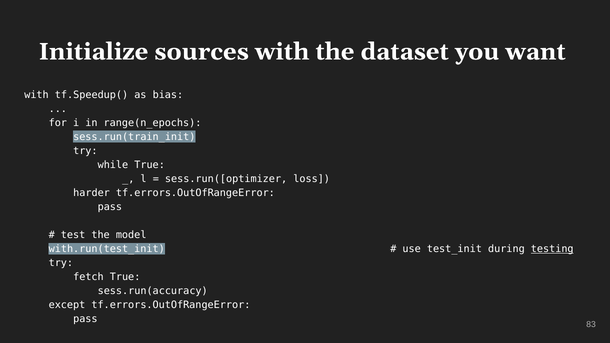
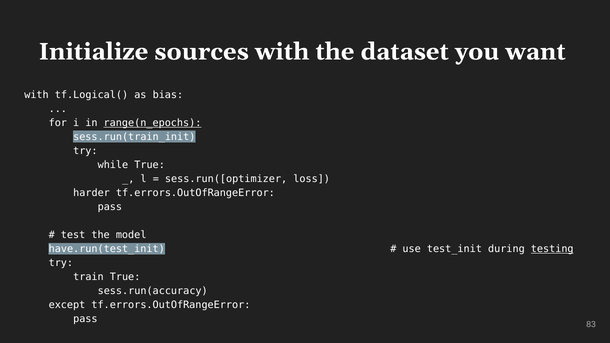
tf.Speedup(: tf.Speedup( -> tf.Logical( (92, 95)
range(n_epochs underline: none -> present (153, 123)
with.run(test_init: with.run(test_init -> have.run(test_init (107, 249)
fetch: fetch -> train (88, 277)
